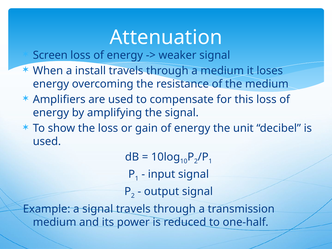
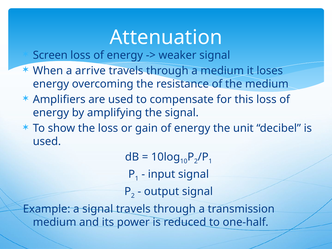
install: install -> arrive (90, 71)
